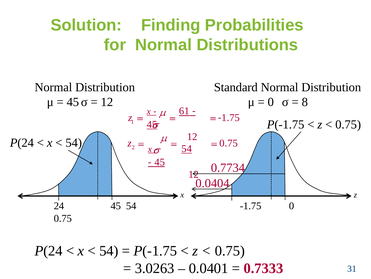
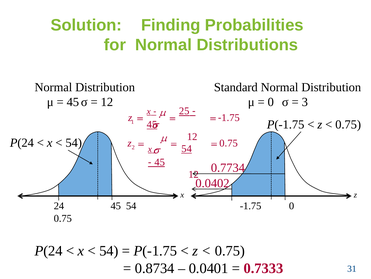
8: 8 -> 3 (305, 102)
61: 61 -> 25 (184, 111)
0.0404: 0.0404 -> 0.0402 (212, 183)
3.0263: 3.0263 -> 0.8734 (155, 268)
